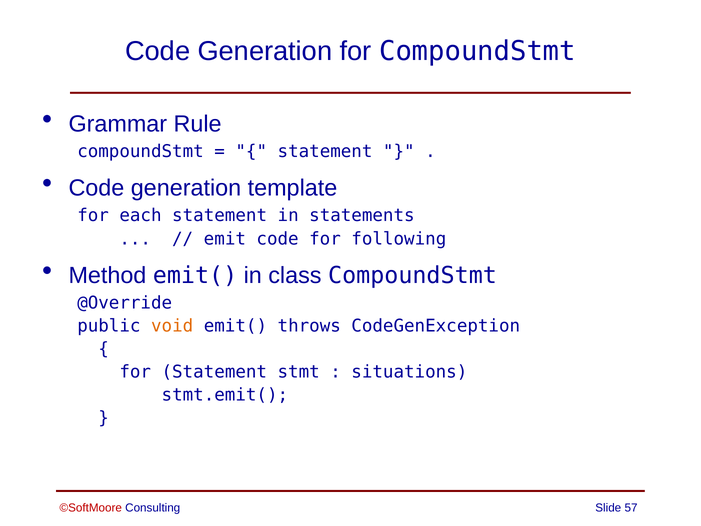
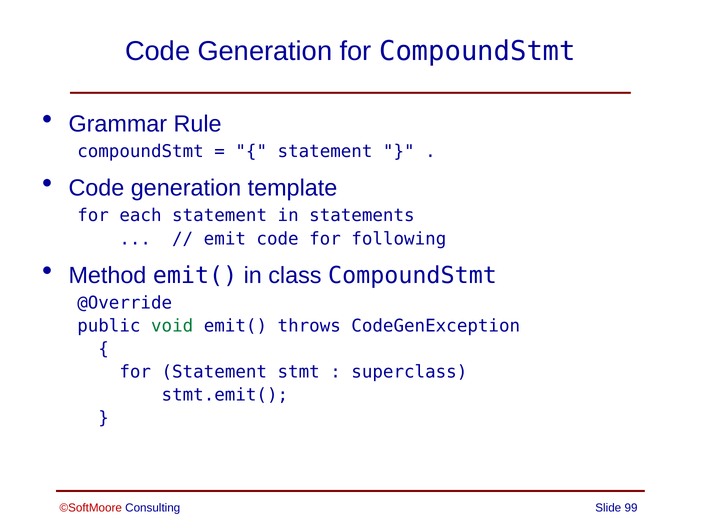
void colour: orange -> green (172, 326)
situations: situations -> superclass (409, 372)
57: 57 -> 99 (631, 508)
